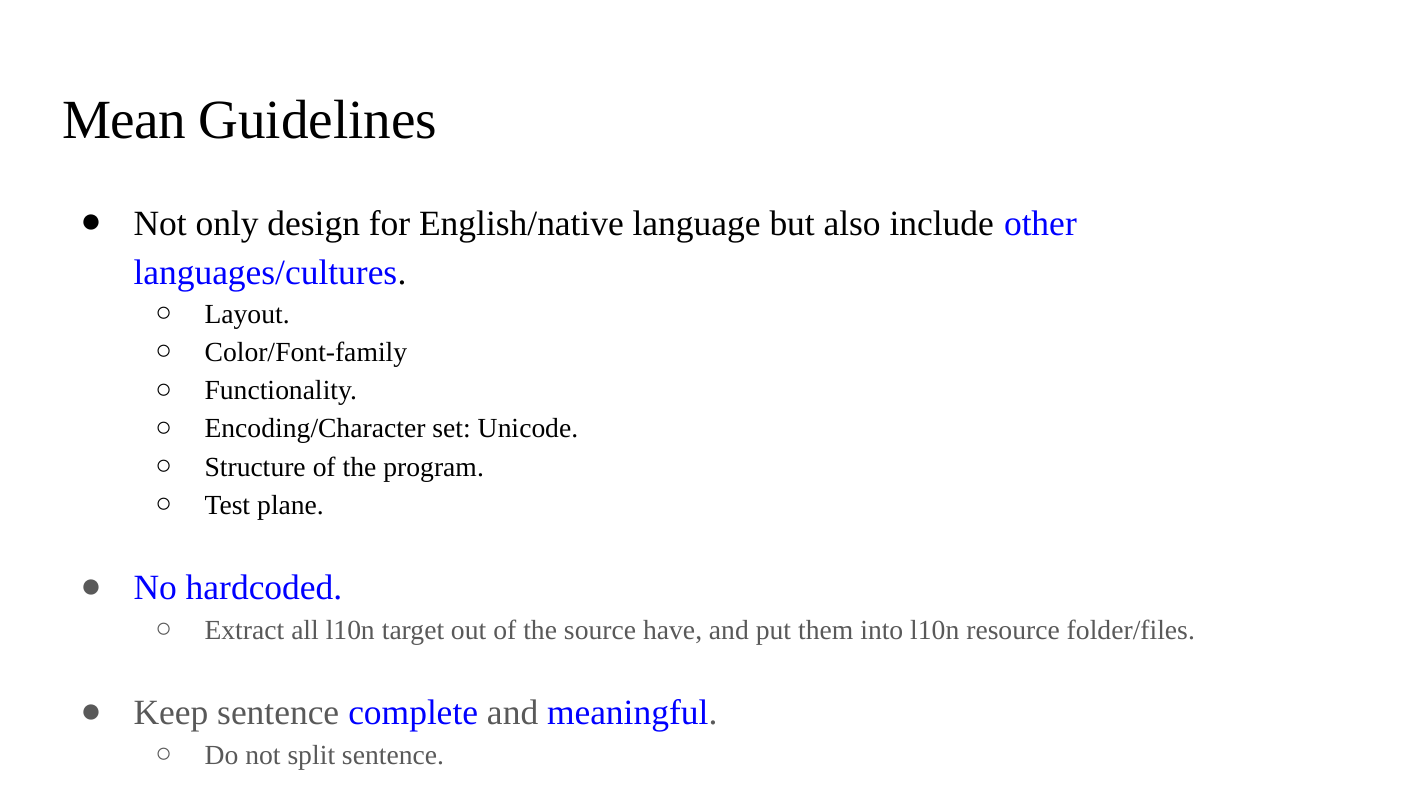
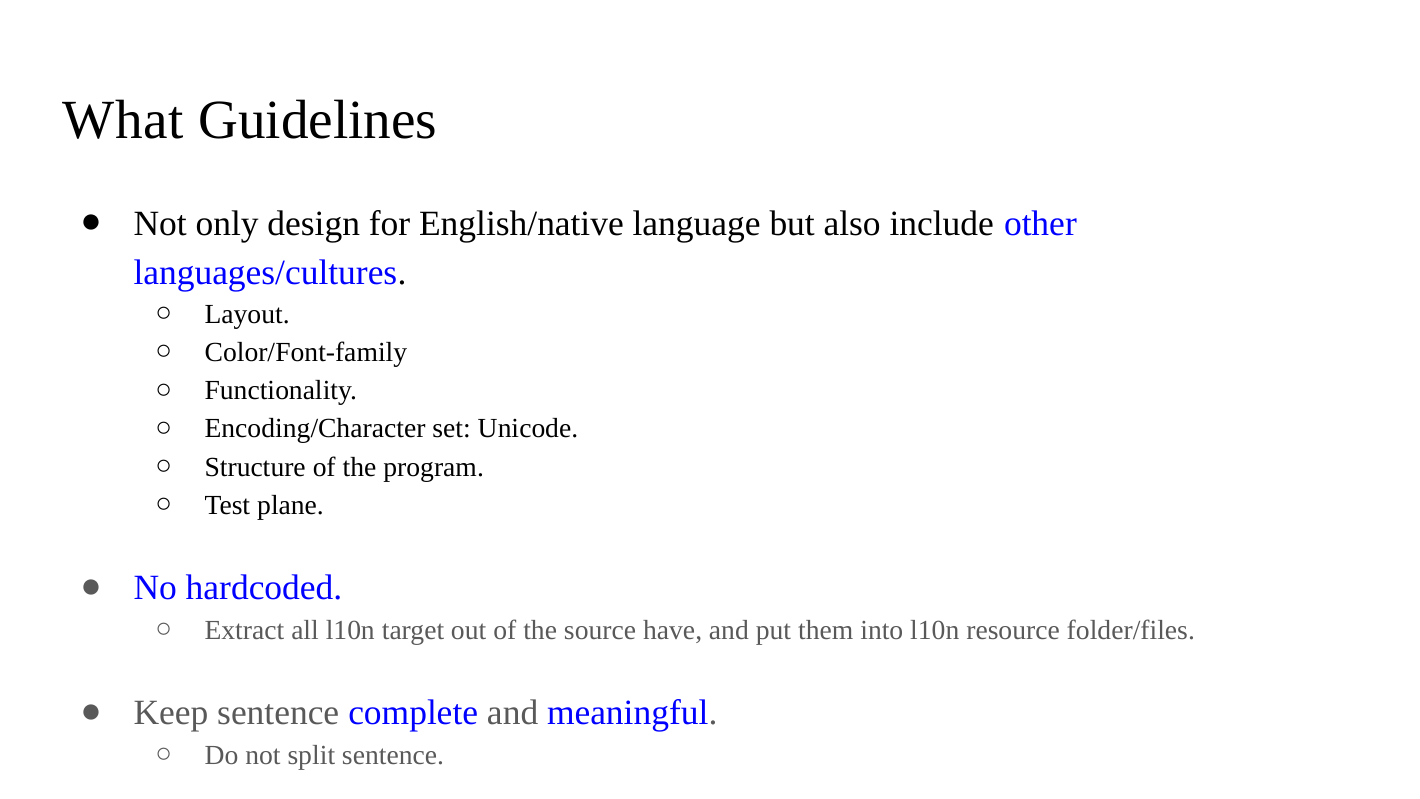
Mean: Mean -> What (124, 120)
